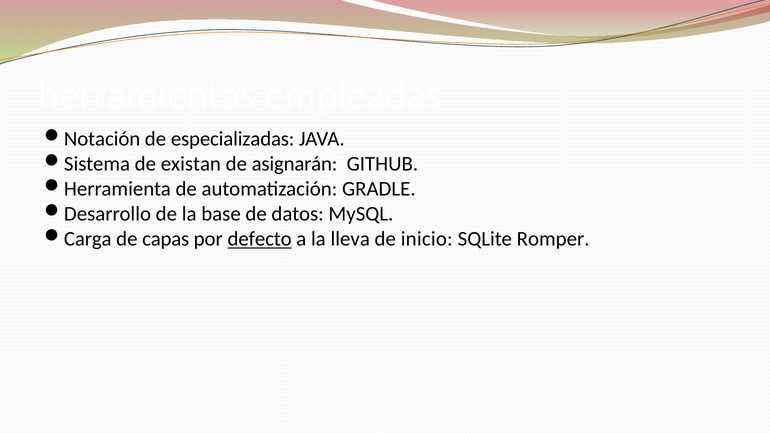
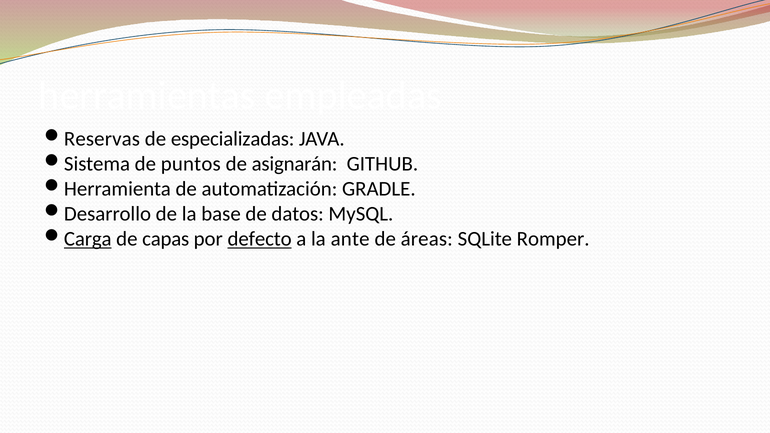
Notación: Notación -> Reservas (102, 139)
existan: existan -> puntos (191, 164)
Carga underline: none -> present (88, 239)
lleva: lleva -> ante (350, 239)
inicio: inicio -> áreas (427, 239)
